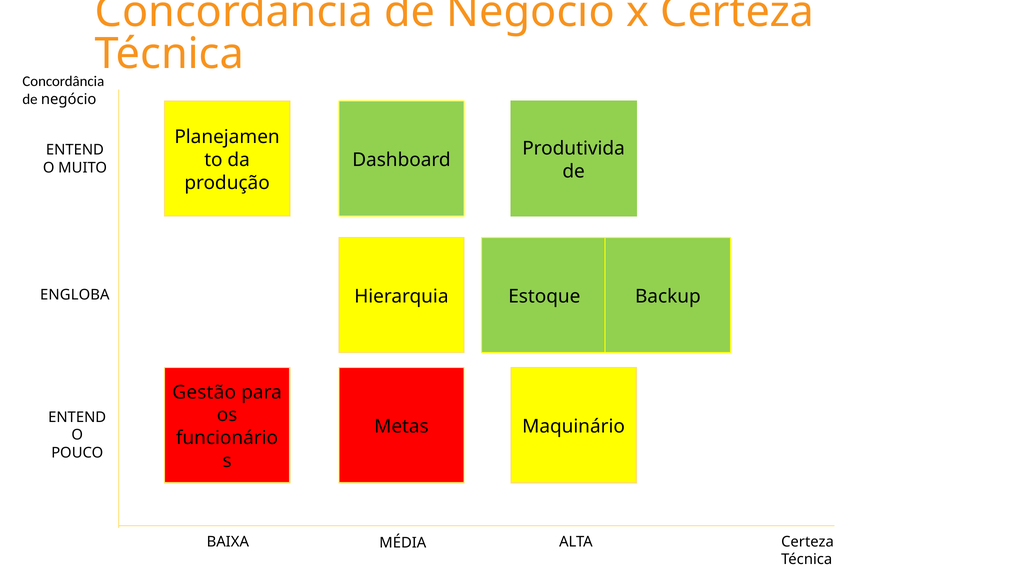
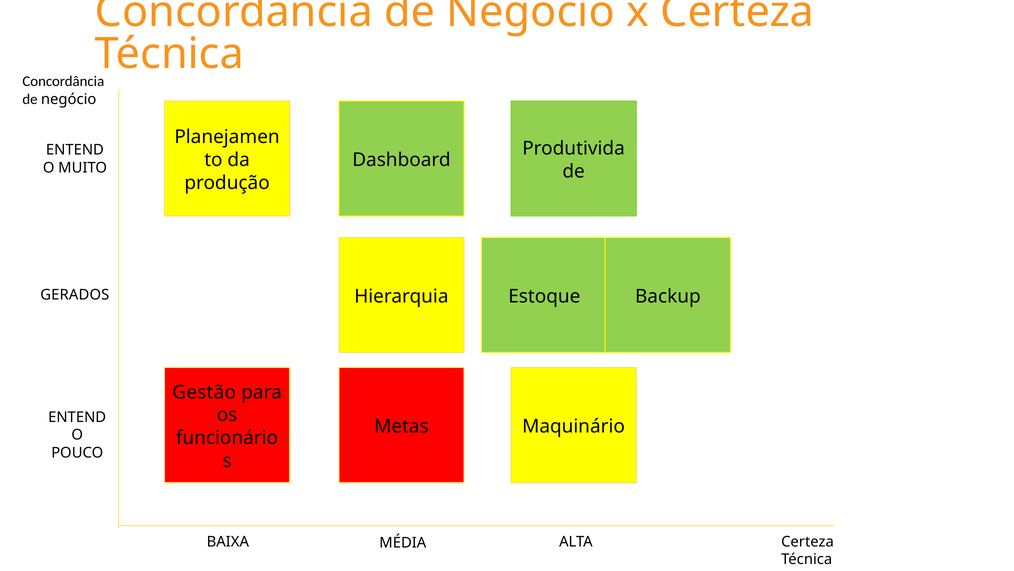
ENGLOBA: ENGLOBA -> GERADOS (75, 295)
